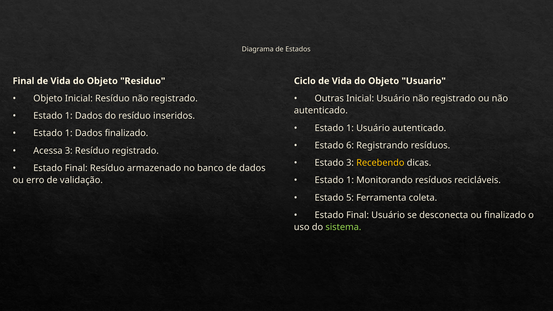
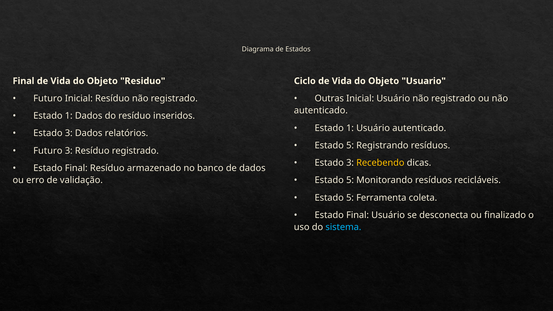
Objeto: Objeto -> Futuro (48, 98)
1: 1 -> 3 (69, 133)
Dados finalizado: finalizado -> relatórios (126, 133)
6: 6 -> 5 (350, 145)
Acessa: Acessa -> Futuro (48, 151)
1: 1 -> 5 (350, 180)
sistema colour: light green -> light blue (343, 227)
